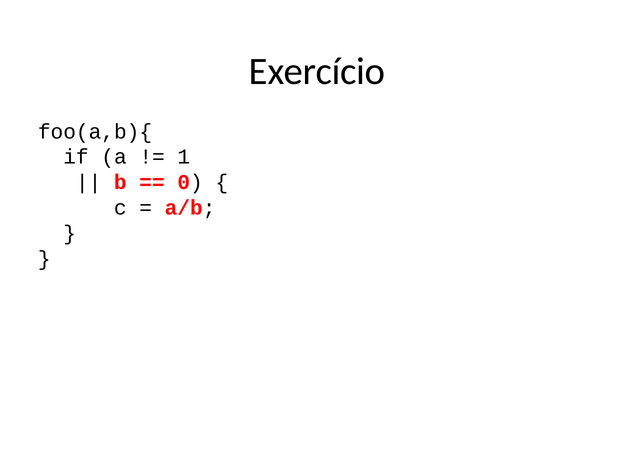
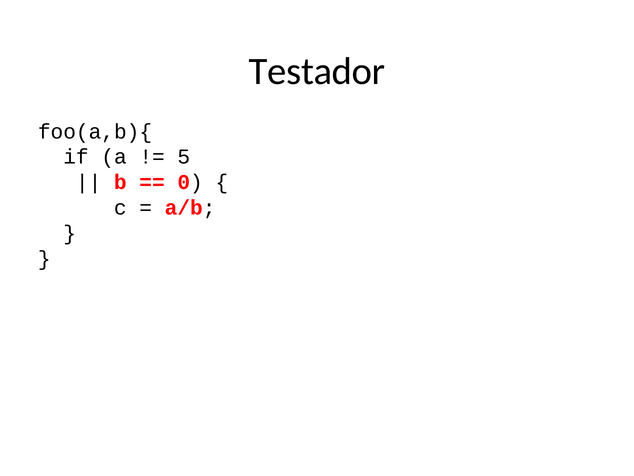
Exercício: Exercício -> Testador (317, 71)
1: 1 -> 5 (184, 157)
